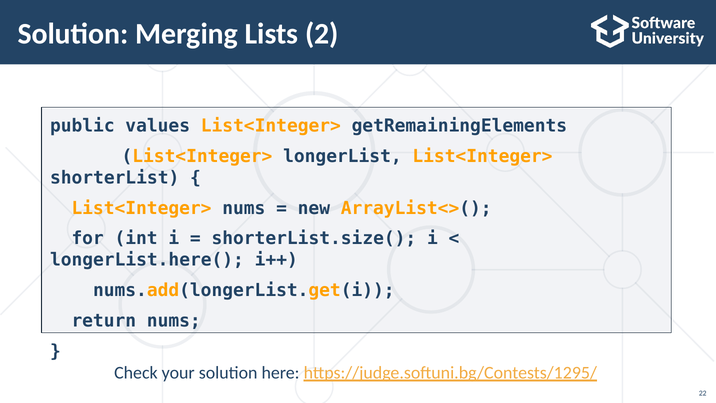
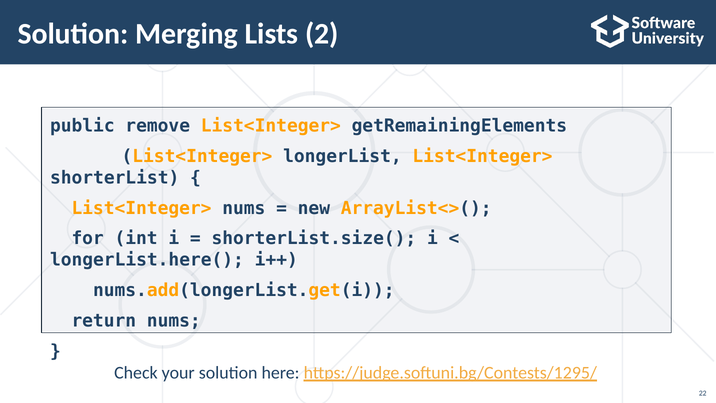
values: values -> remove (158, 126)
